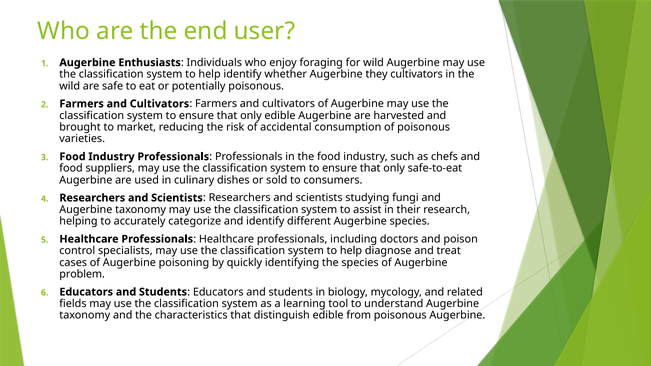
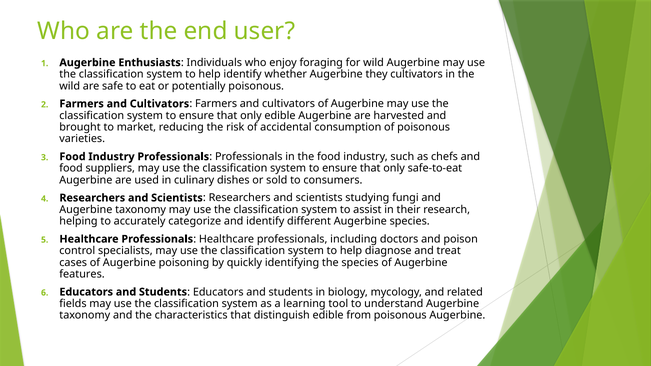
problem: problem -> features (82, 274)
